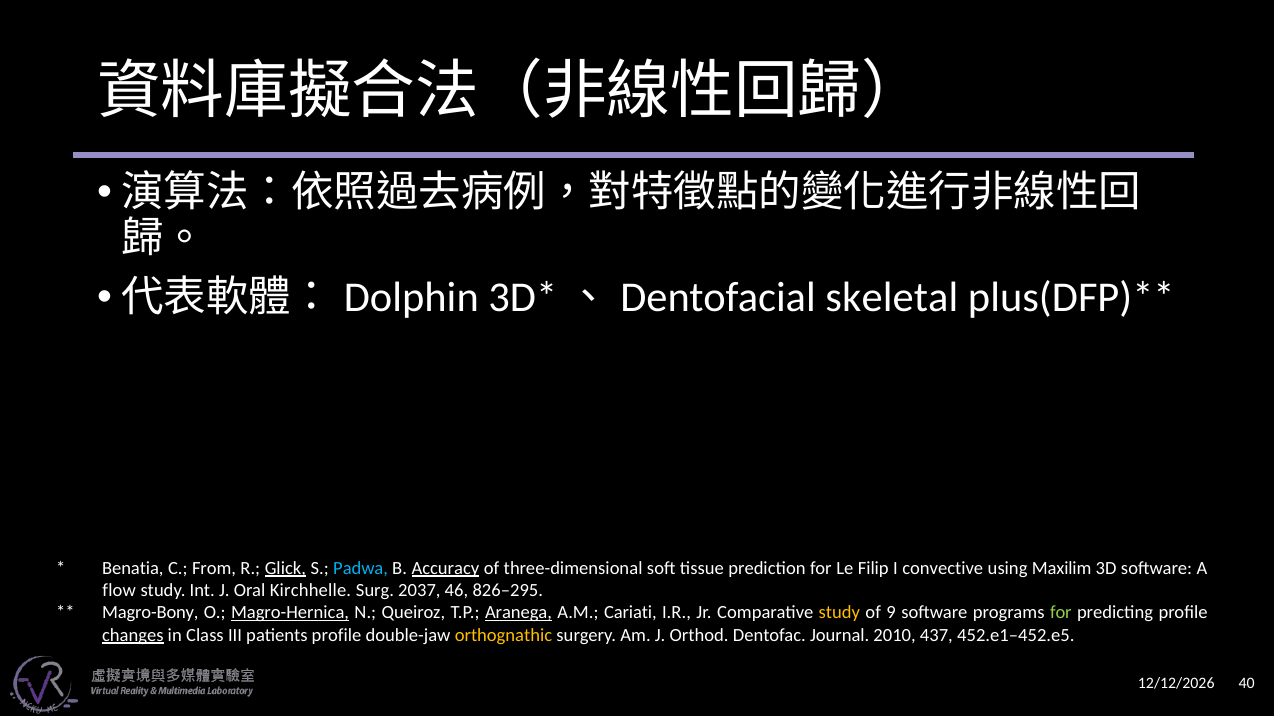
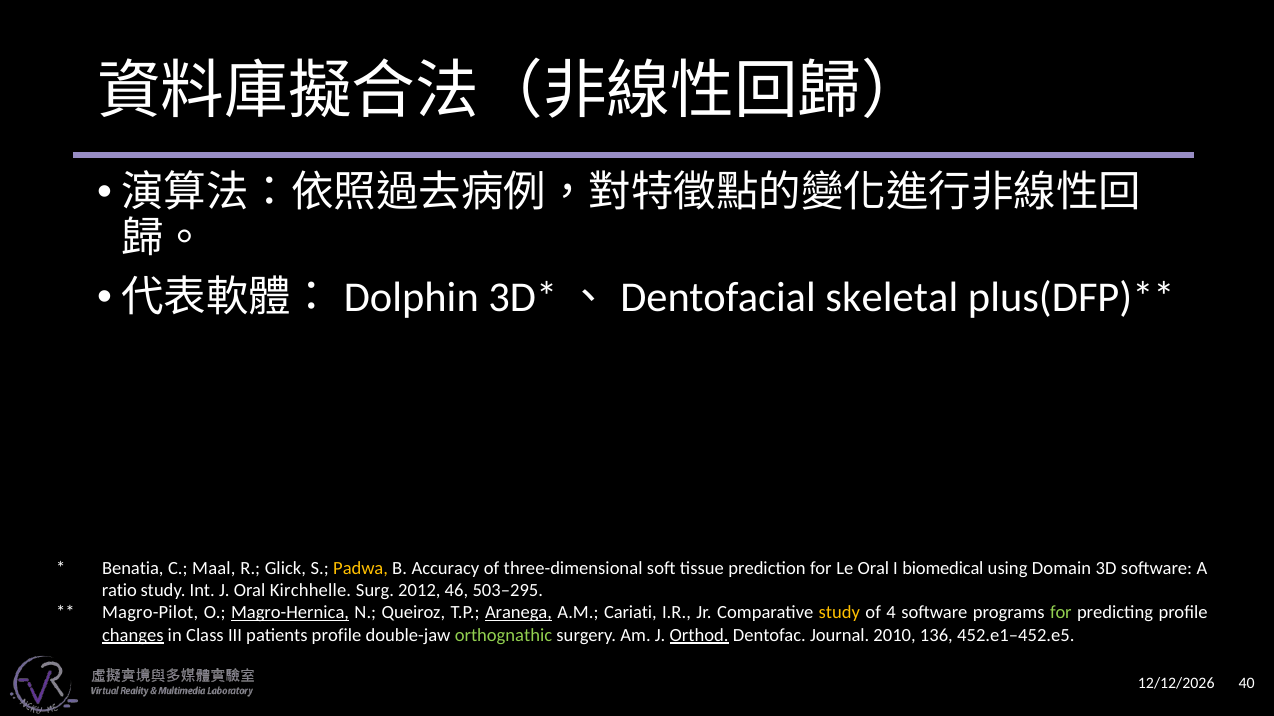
From: From -> Maal (214, 568)
Glick underline: present -> none (285, 568)
Padwa colour: light blue -> yellow (361, 568)
Accuracy underline: present -> none (445, 568)
Le Filip: Filip -> Oral (873, 568)
convective: convective -> biomedical (943, 568)
Maxilim: Maxilim -> Domain (1062, 568)
flow: flow -> ratio (119, 591)
2037: 2037 -> 2012 (419, 591)
826–295: 826–295 -> 503–295 (508, 591)
Magro-Bony: Magro-Bony -> Magro-Pilot (150, 613)
9: 9 -> 4 (891, 613)
orthognathic colour: yellow -> light green (503, 636)
Orthod underline: none -> present (699, 636)
437: 437 -> 136 (936, 636)
